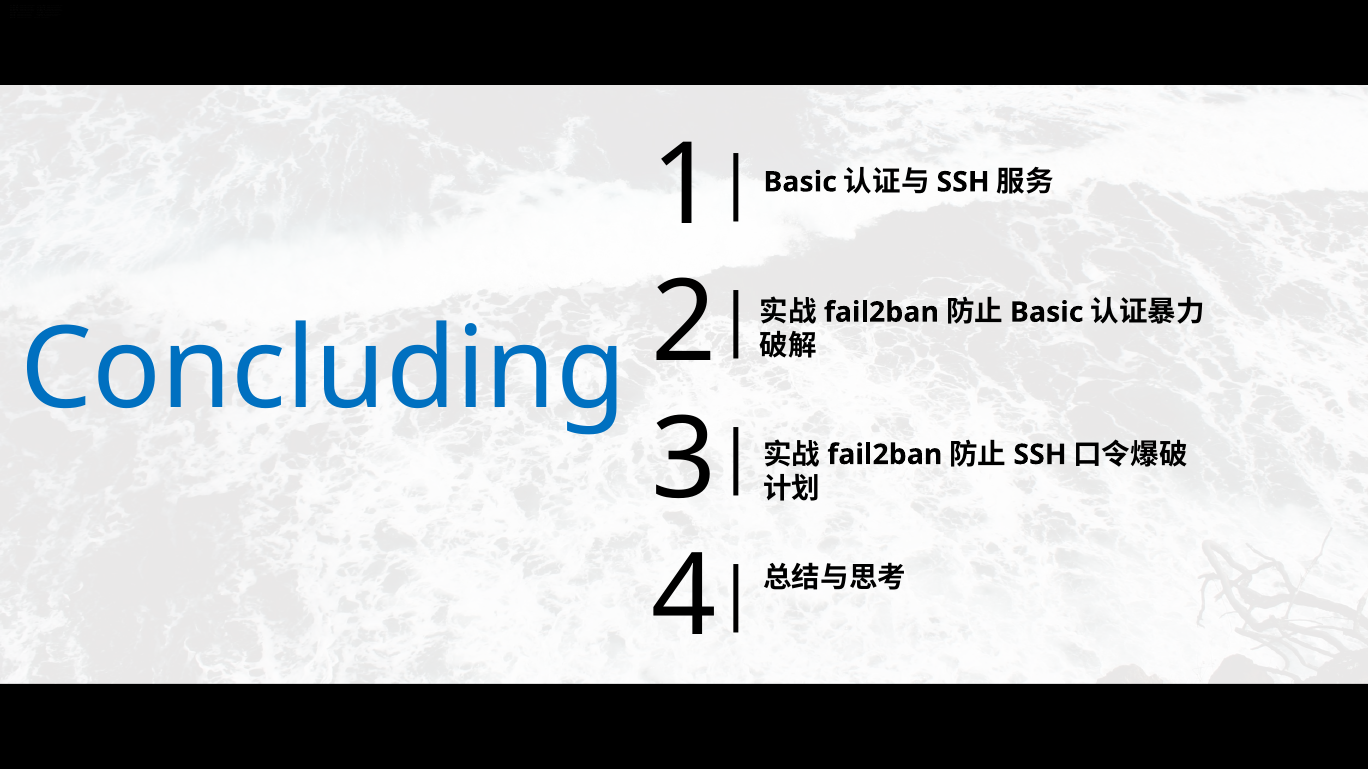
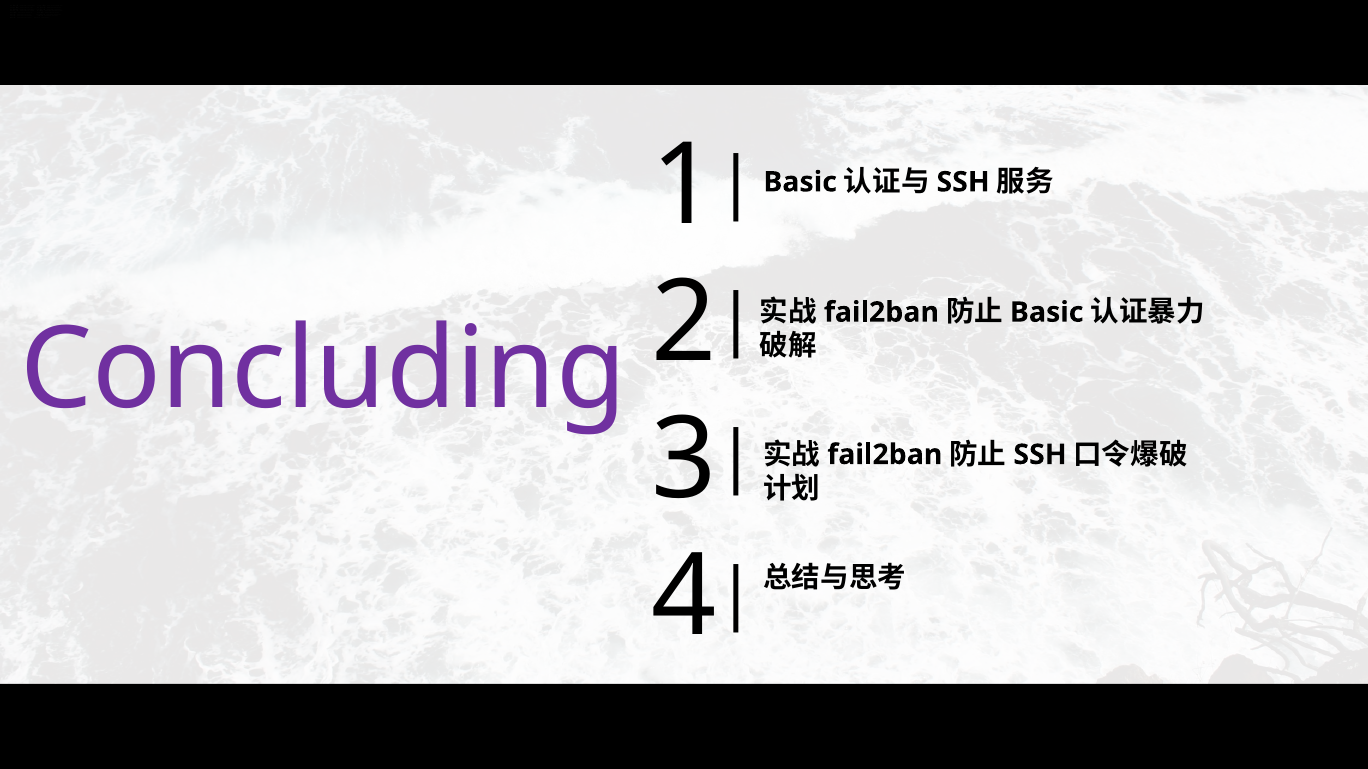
Concluding colour: blue -> purple (323, 370)
